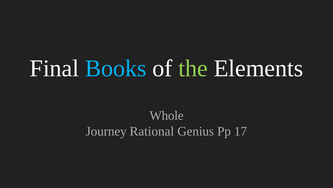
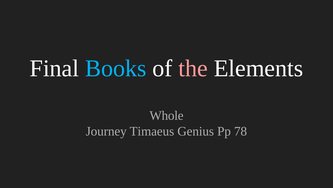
the colour: light green -> pink (193, 68)
Rational: Rational -> Timaeus (152, 131)
17: 17 -> 78 (241, 131)
